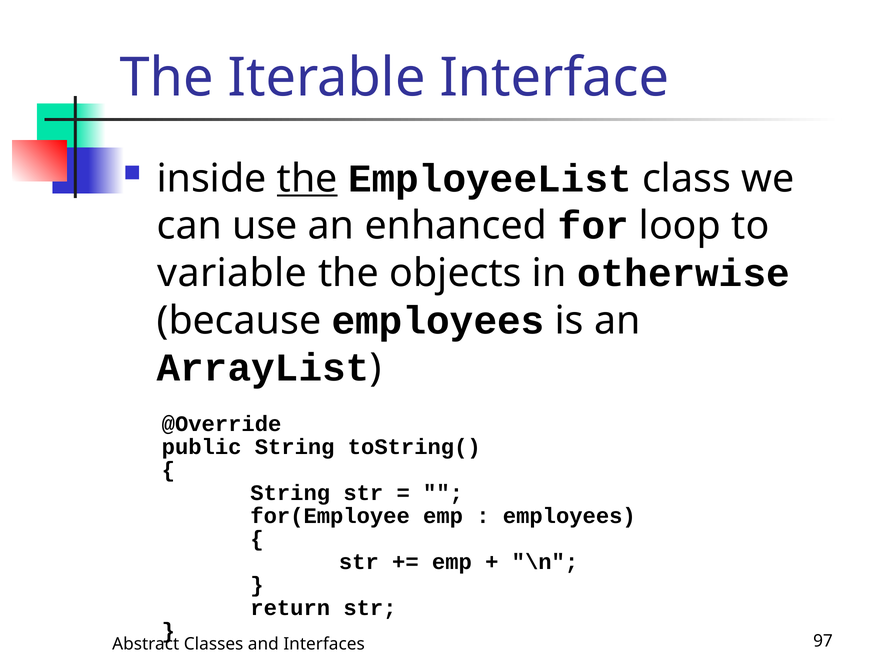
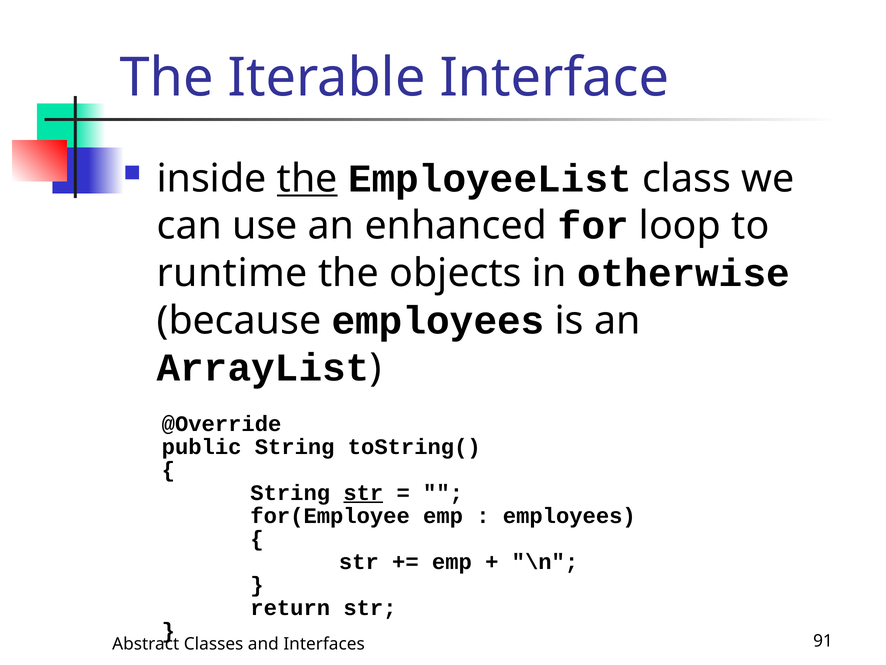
variable: variable -> runtime (232, 273)
str underline: none -> present (363, 493)
97: 97 -> 91 (823, 641)
